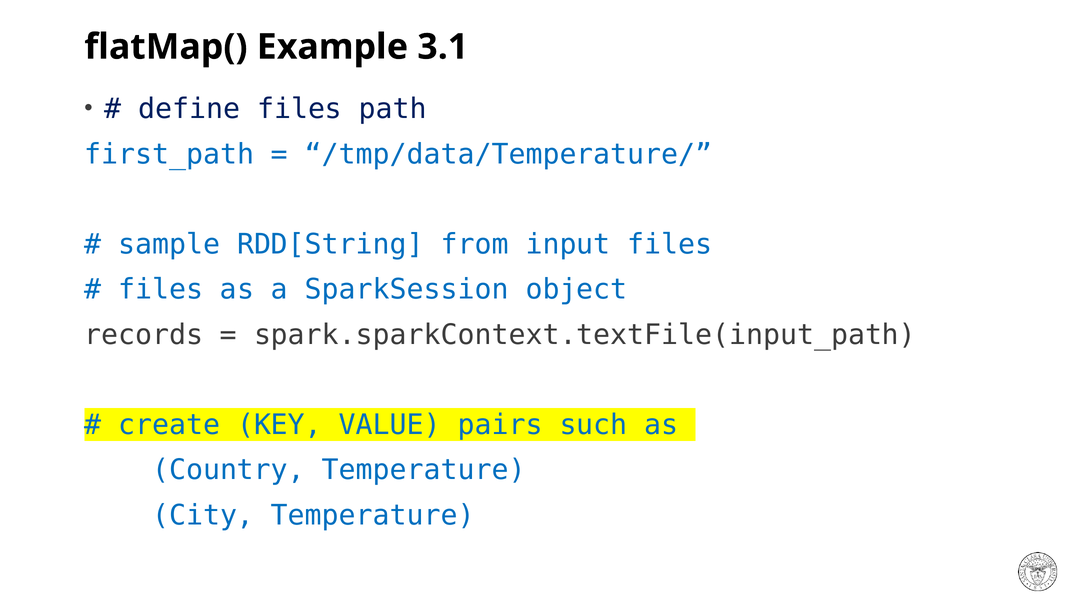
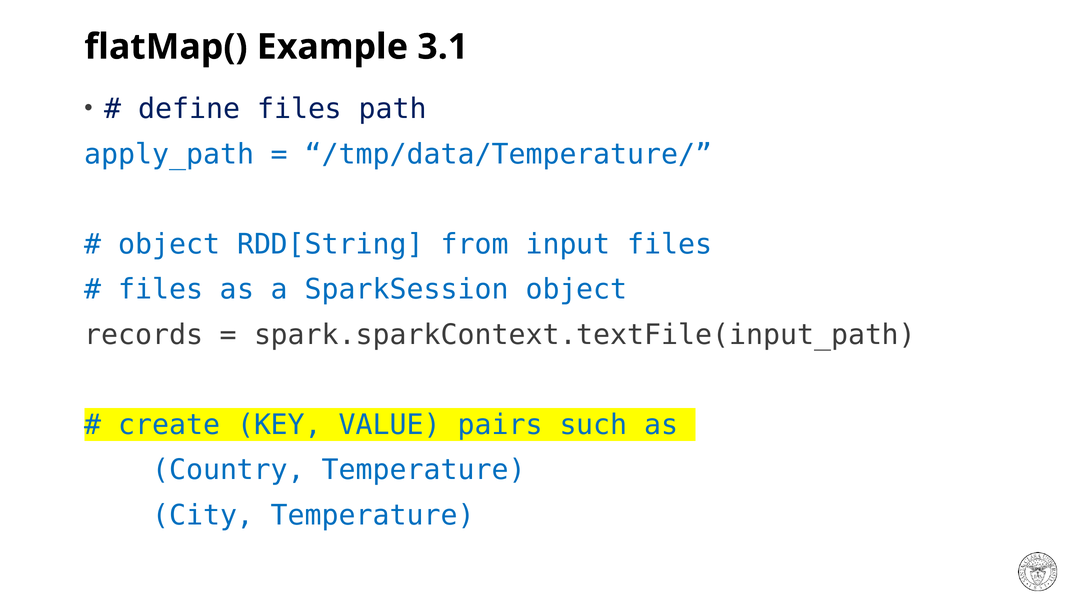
first_path: first_path -> apply_path (169, 154)
sample: sample -> object (169, 244)
